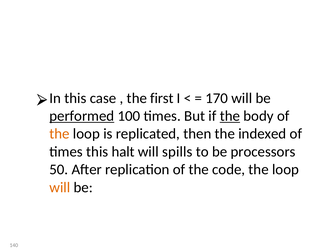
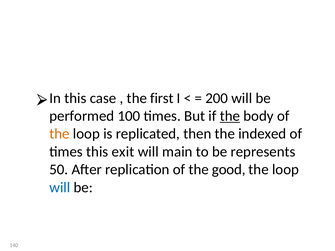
170: 170 -> 200 (217, 98)
performed underline: present -> none (82, 116)
halt: halt -> exit (123, 152)
spills: spills -> main (177, 152)
processors: processors -> represents (263, 152)
code: code -> good (229, 170)
will colour: orange -> blue (60, 188)
